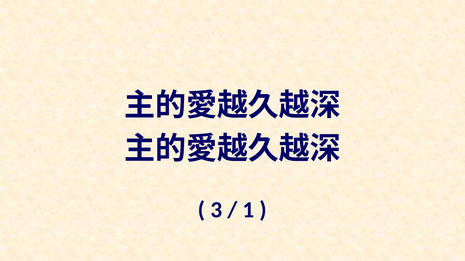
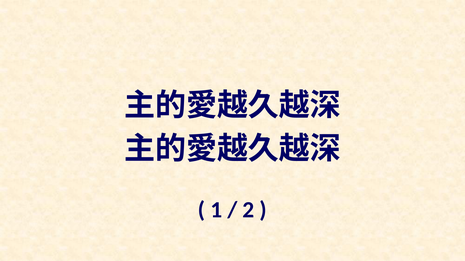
3: 3 -> 1 (216, 210)
1: 1 -> 2 (249, 210)
